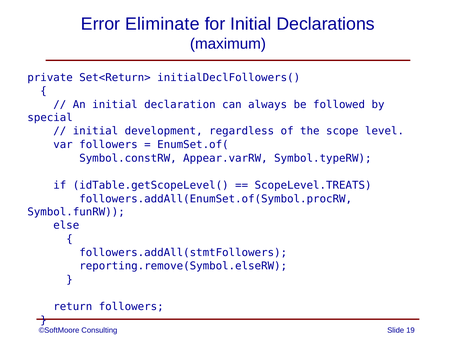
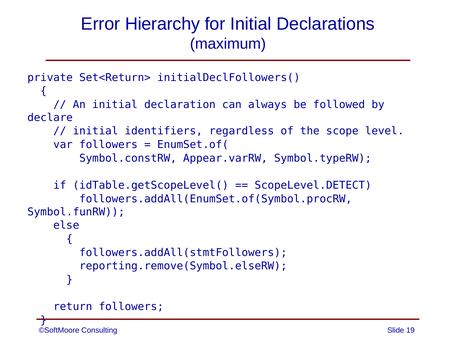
Eliminate: Eliminate -> Hierarchy (163, 24)
special: special -> declare (50, 118)
development: development -> identifiers (164, 131)
ScopeLevel.TREATS: ScopeLevel.TREATS -> ScopeLevel.DETECT (313, 185)
